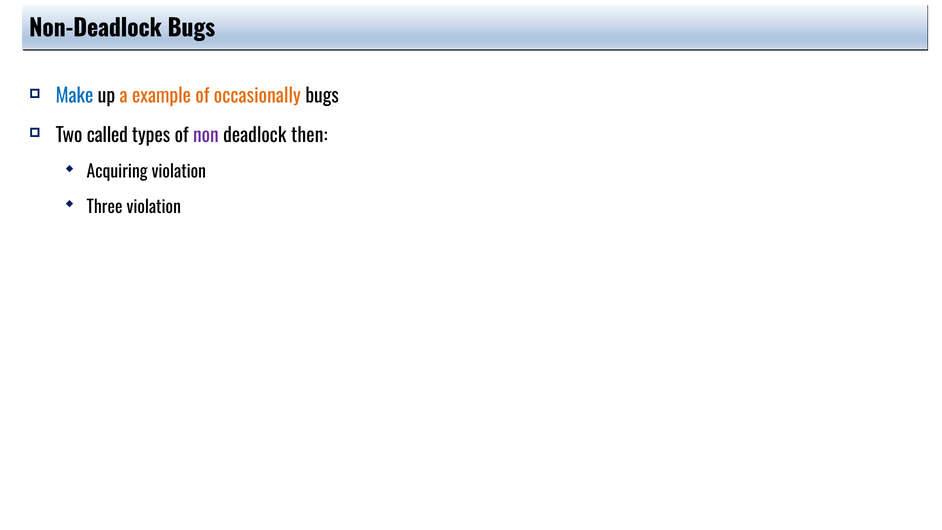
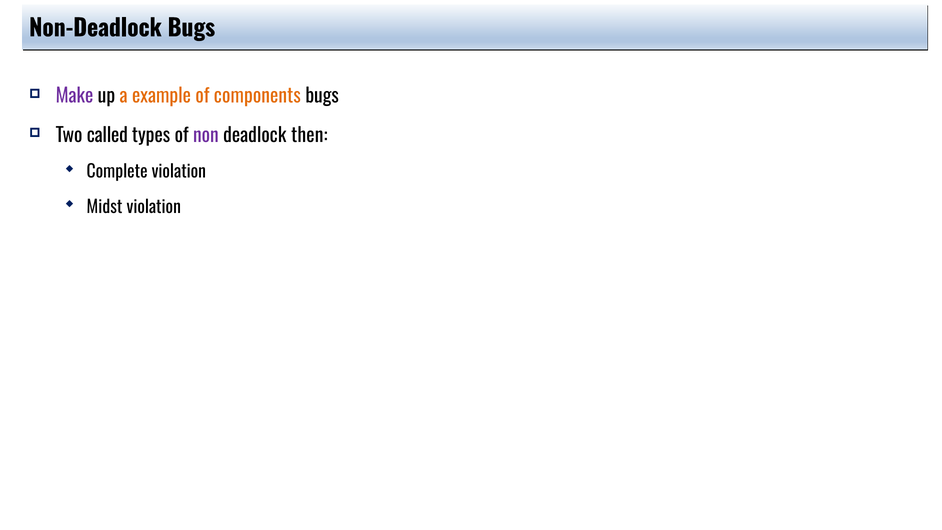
Make colour: blue -> purple (74, 96)
occasionally: occasionally -> components (257, 96)
Acquiring: Acquiring -> Complete (117, 172)
Three: Three -> Midst (104, 207)
